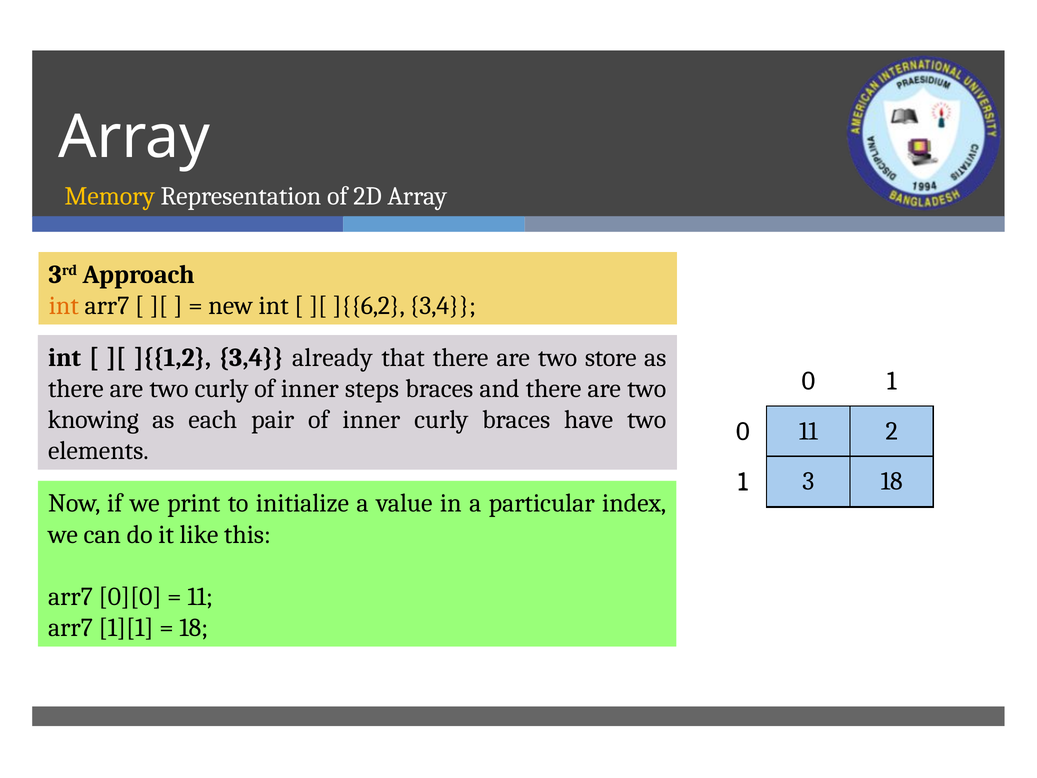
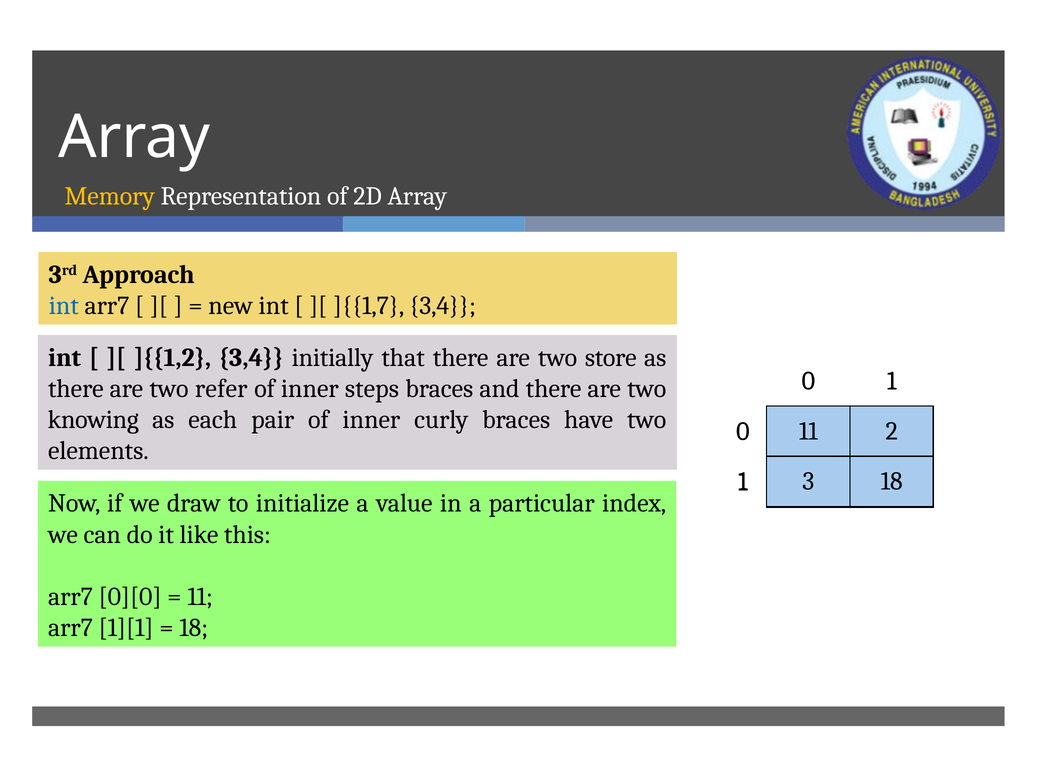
int colour: orange -> blue (64, 306)
]{{6,2: ]{{6,2 -> ]{{1,7 (369, 306)
already: already -> initially (333, 357)
two curly: curly -> refer (221, 388)
print: print -> draw (194, 503)
